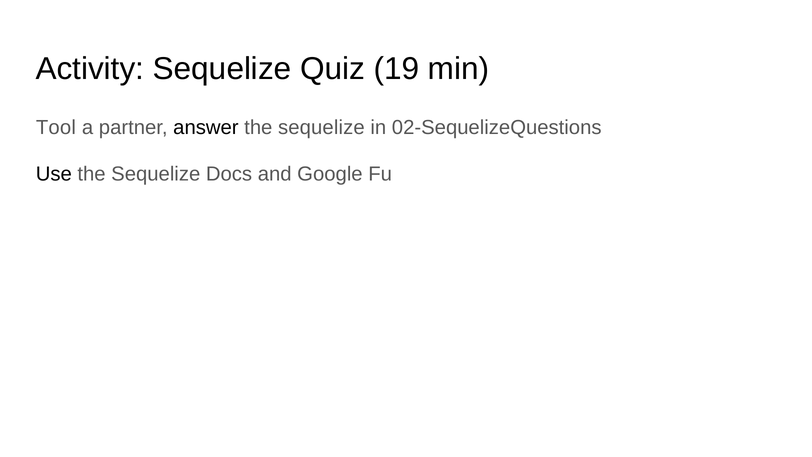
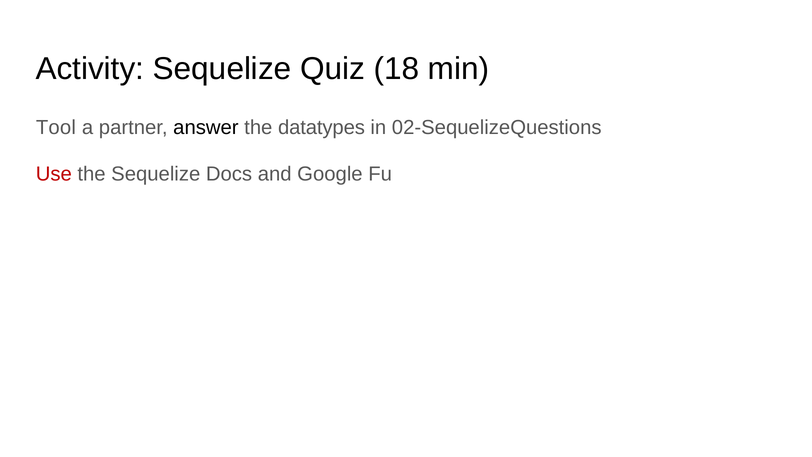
19: 19 -> 18 (396, 69)
sequelize: sequelize -> datatypes (321, 128)
Use colour: black -> red (54, 174)
